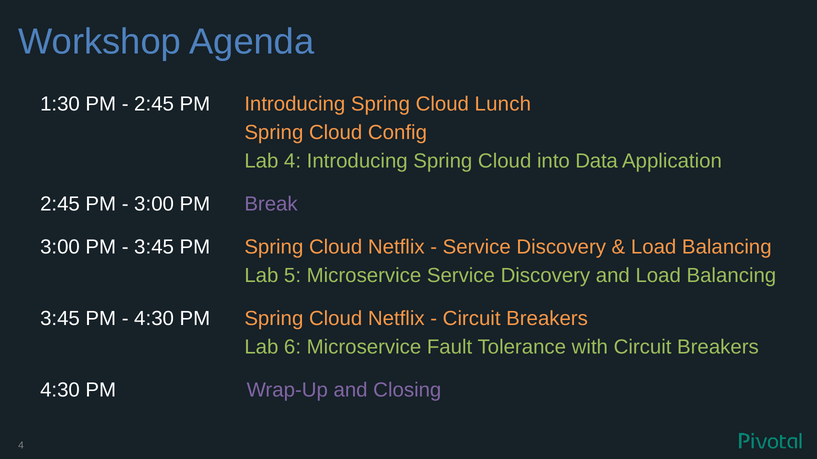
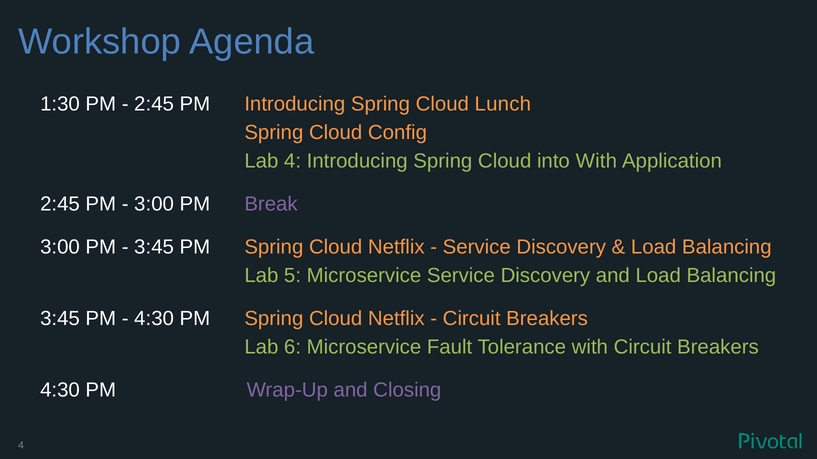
into Data: Data -> With (596, 161)
